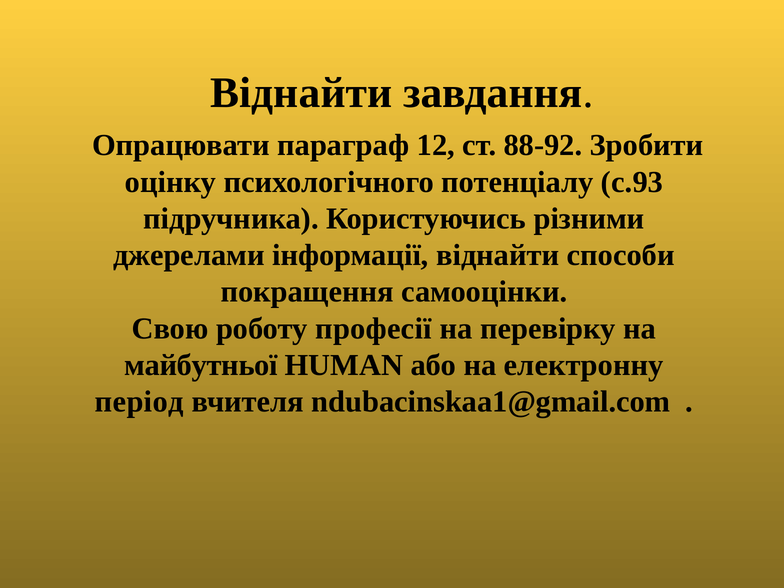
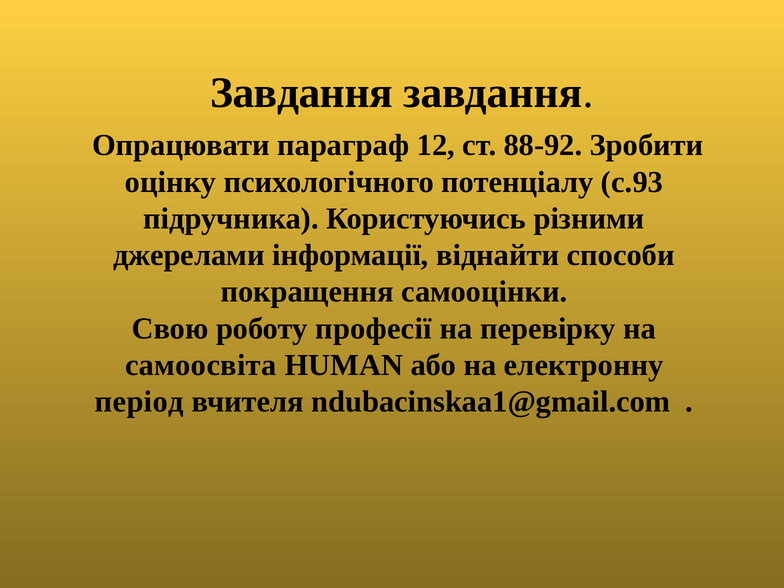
Віднайти: Віднайти -> Завдання (301, 93)
майбутньої: майбутньої -> самоосвіта (201, 365)
